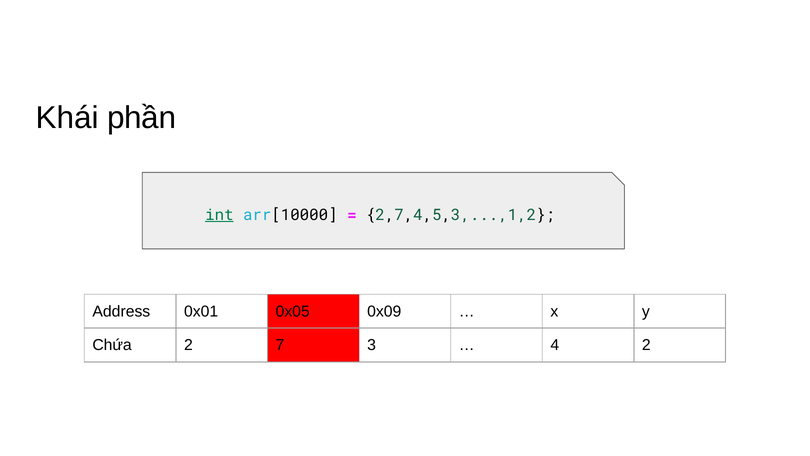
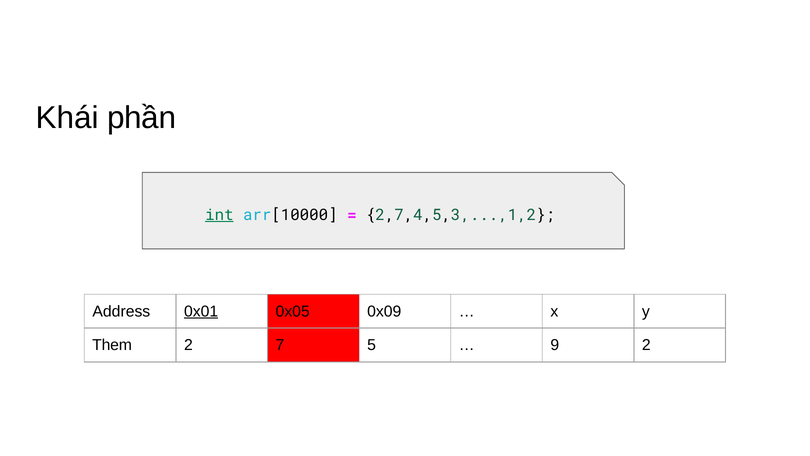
0x01 underline: none -> present (201, 311)
Chứa: Chứa -> Them (112, 345)
3: 3 -> 5 (372, 345)
4: 4 -> 9 (555, 345)
